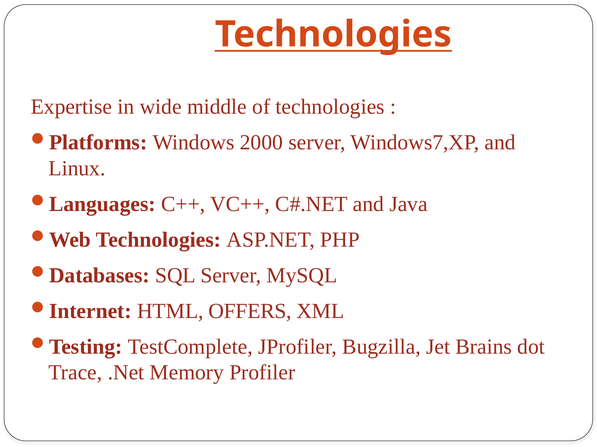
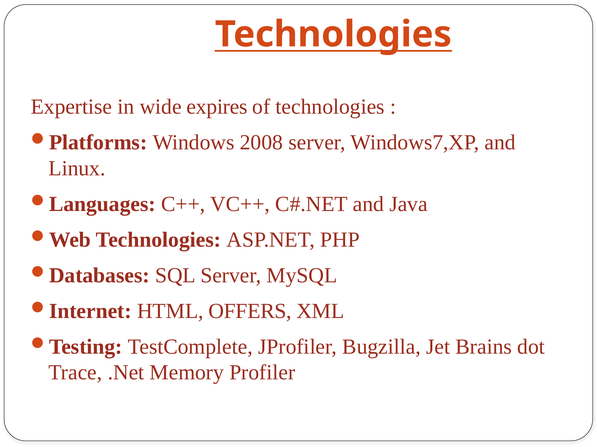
middle: middle -> expires (217, 107)
2000: 2000 -> 2008 (261, 143)
